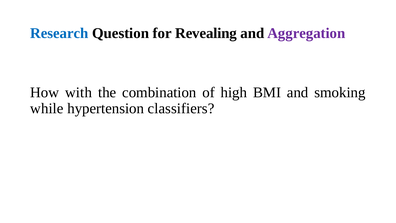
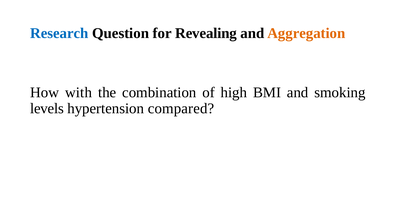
Aggregation colour: purple -> orange (306, 33)
while: while -> levels (47, 108)
classifiers: classifiers -> compared (181, 108)
